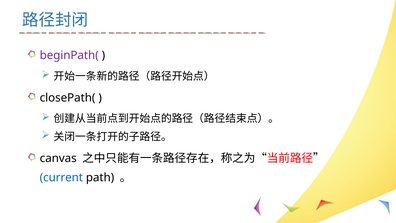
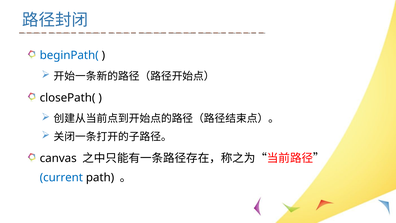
beginPath( colour: purple -> blue (69, 55)
